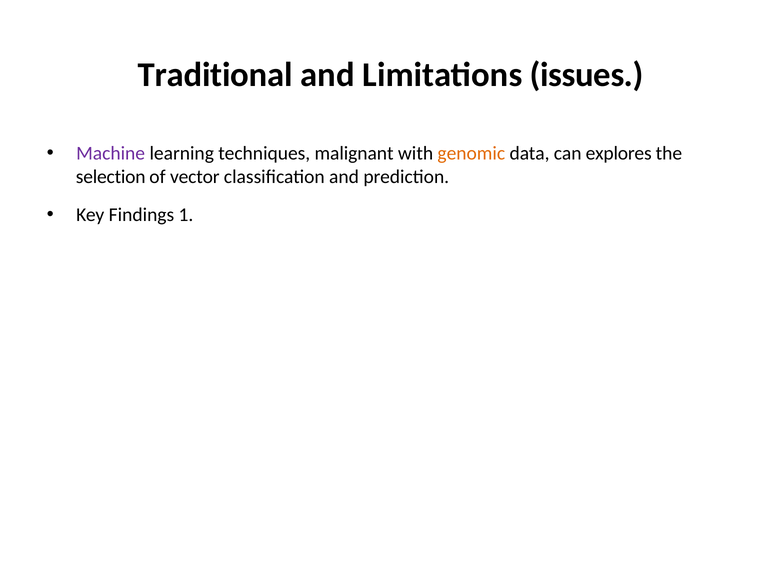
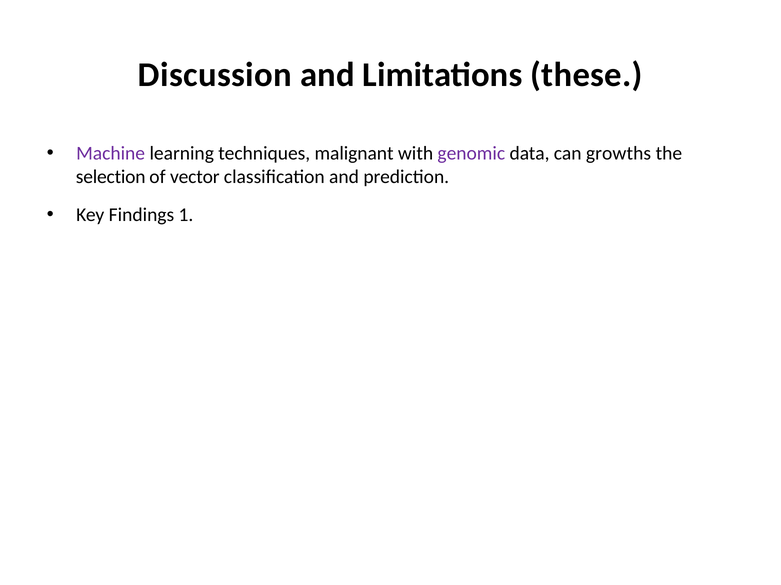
Traditional: Traditional -> Discussion (215, 75)
issues: issues -> these (586, 75)
genomic colour: orange -> purple (471, 154)
explores: explores -> growths (619, 154)
